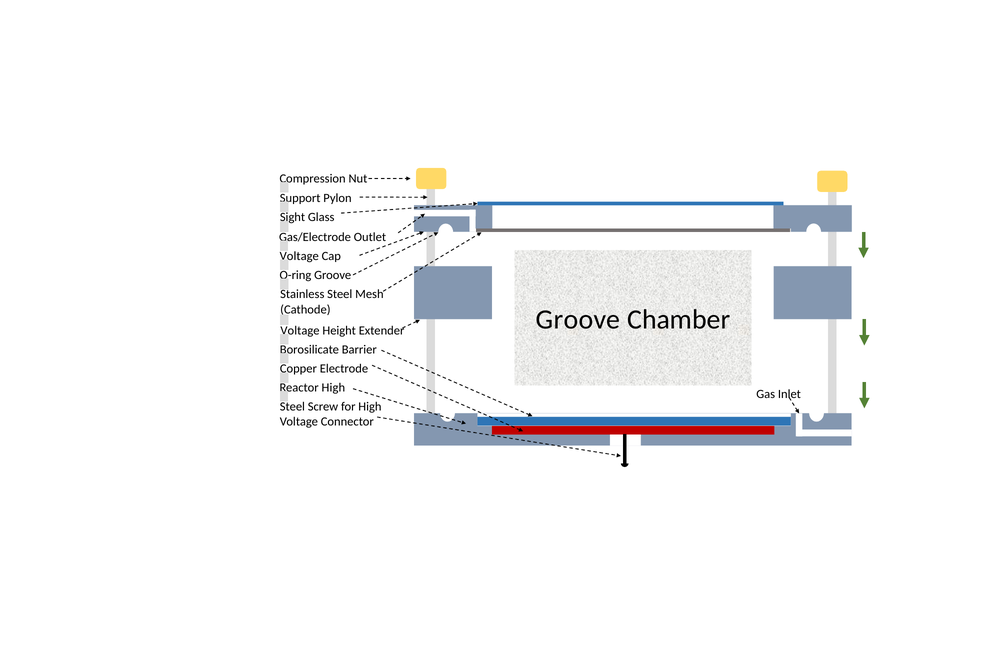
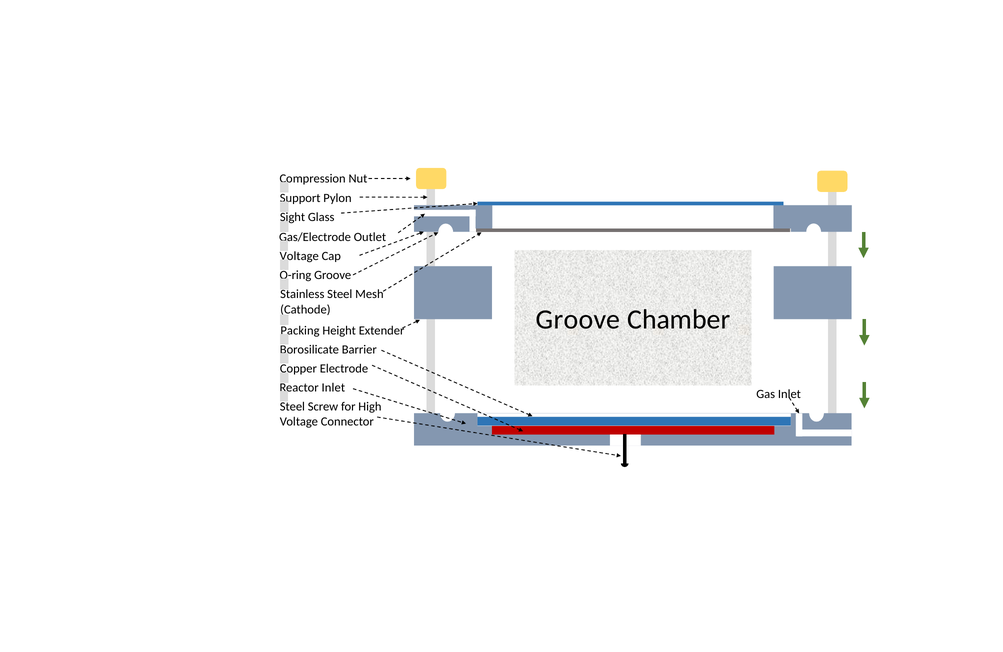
Voltage: Voltage -> Packing (300, 330)
Reactor High: High -> Inlet (333, 388)
